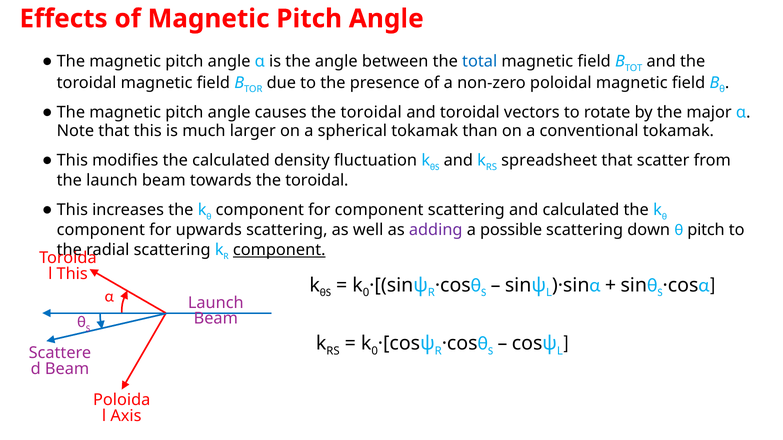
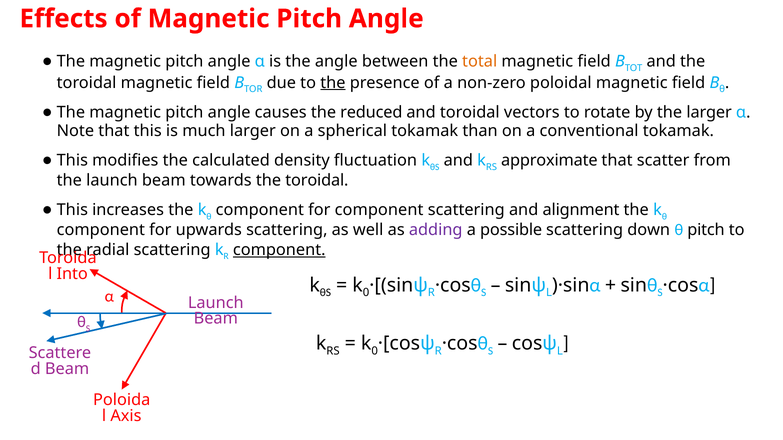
total colour: blue -> orange (480, 62)
the underline: none -> present (333, 83)
causes the toroidal: toroidal -> reduced (371, 112)
the major: major -> larger (709, 112)
spreadsheet: spreadsheet -> approximate (549, 161)
and calculated: calculated -> alignment (581, 210)
This: This -> Into (72, 274)
